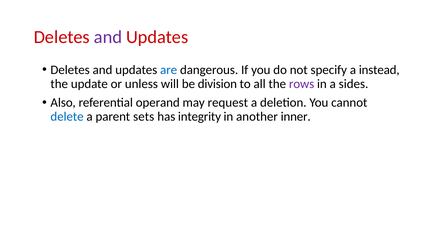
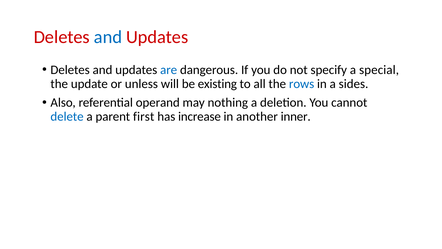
and colour: purple -> blue (108, 37)
instead: instead -> special (379, 70)
division: division -> existing (217, 84)
rows colour: purple -> blue (302, 84)
request: request -> nothing (228, 103)
sets: sets -> first (144, 116)
integrity: integrity -> increase (199, 116)
